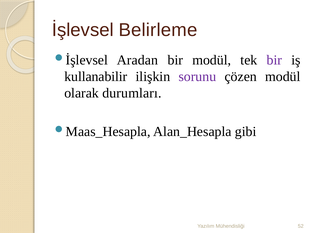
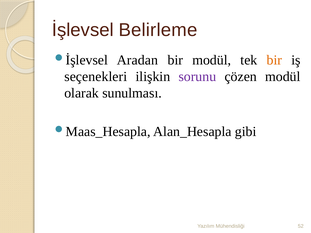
bir colour: purple -> orange (274, 60)
kullanabilir: kullanabilir -> seçenekleri (96, 77)
durumları: durumları -> sunulması (132, 93)
